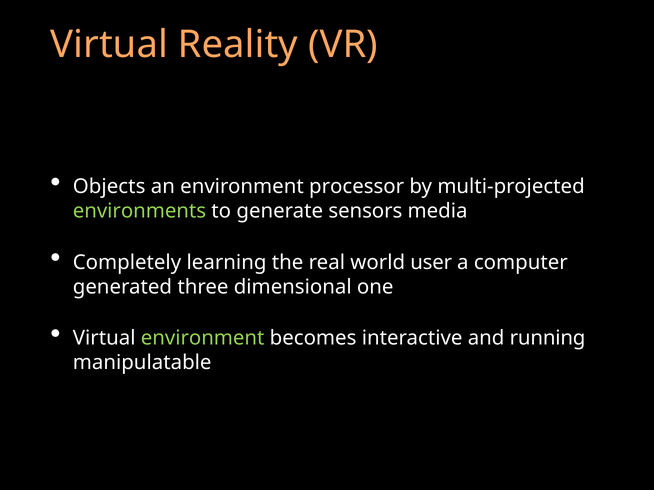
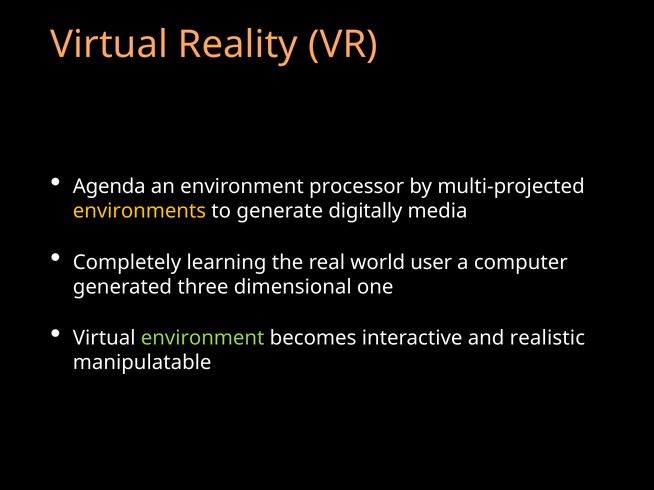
Objects: Objects -> Agenda (109, 187)
environments colour: light green -> yellow (139, 211)
sensors: sensors -> digitally (365, 211)
running: running -> realistic (547, 339)
